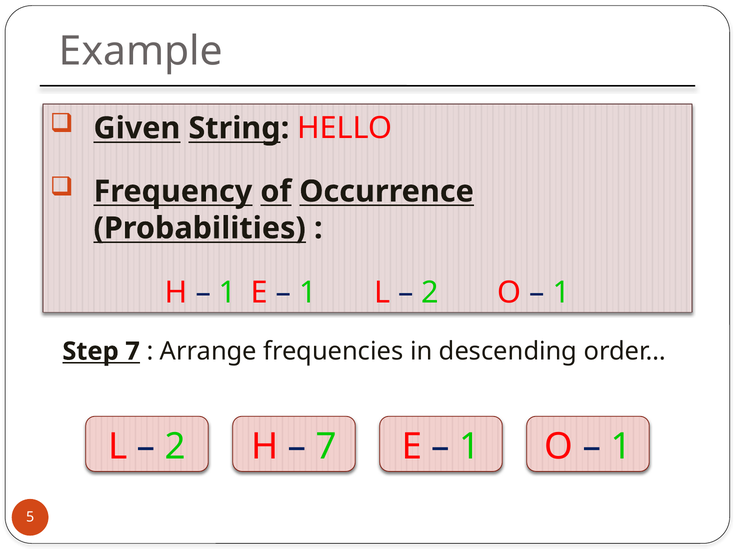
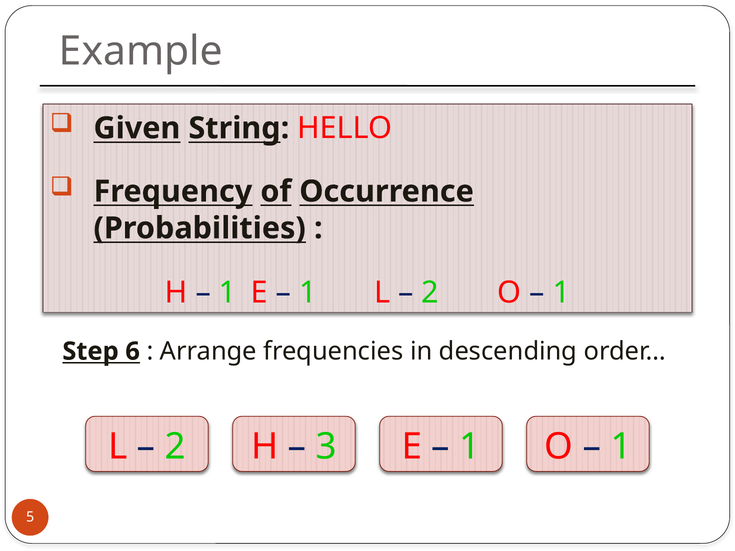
Step 7: 7 -> 6 (133, 351)
7: 7 -> 3 (326, 447)
